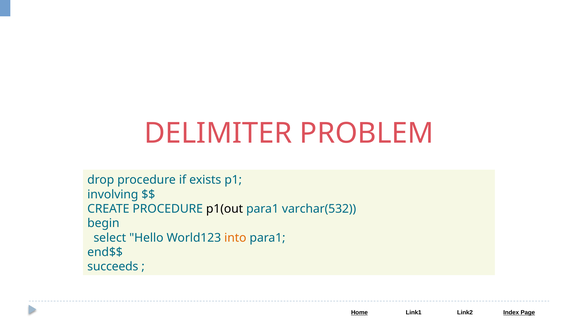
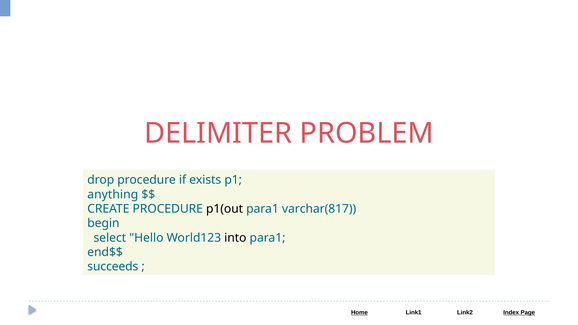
involving: involving -> anything (113, 194)
varchar(532: varchar(532 -> varchar(817 (319, 209)
into colour: orange -> black (235, 238)
